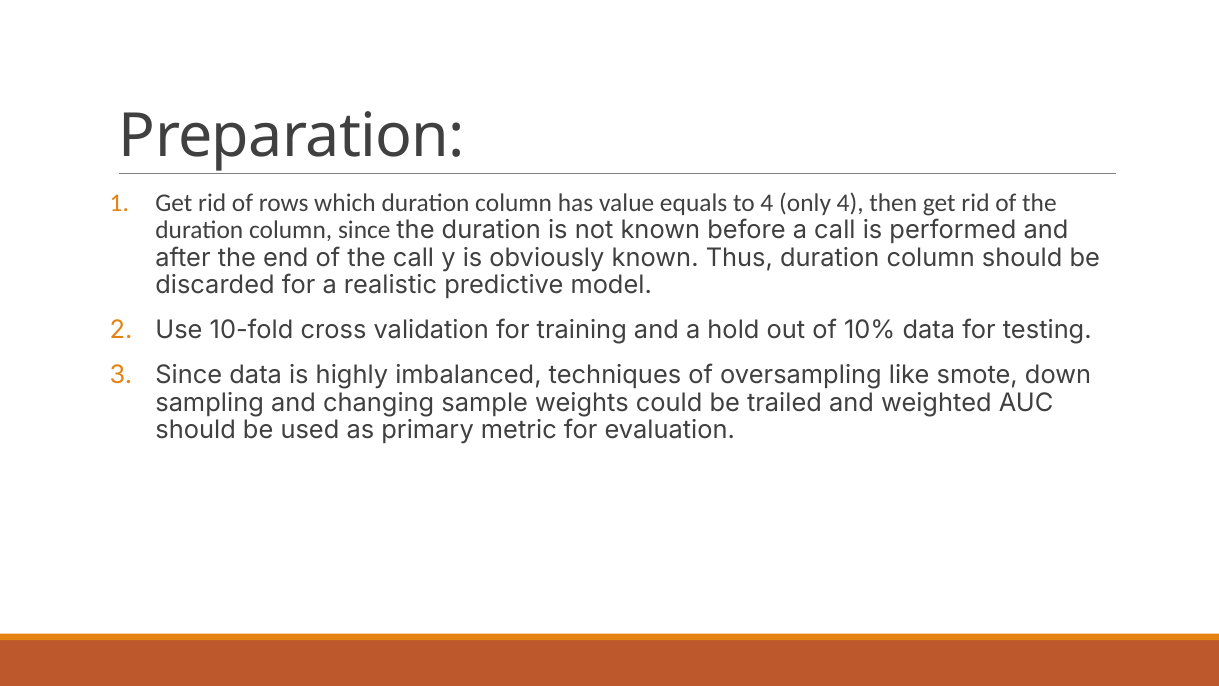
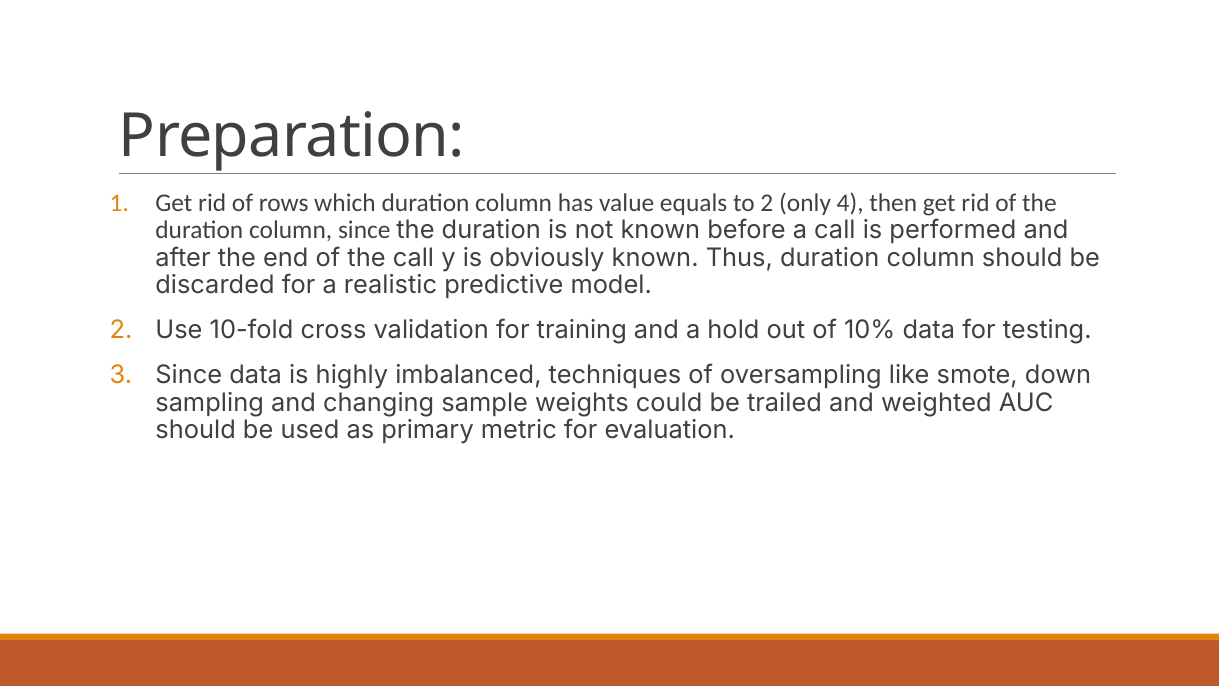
to 4: 4 -> 2 (767, 203)
